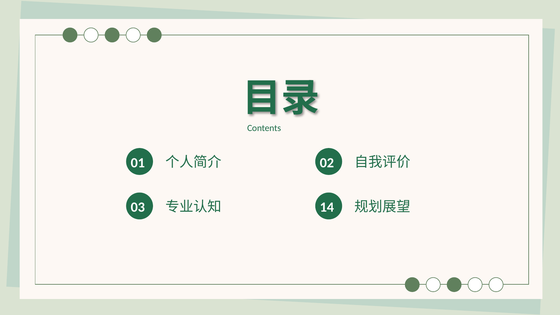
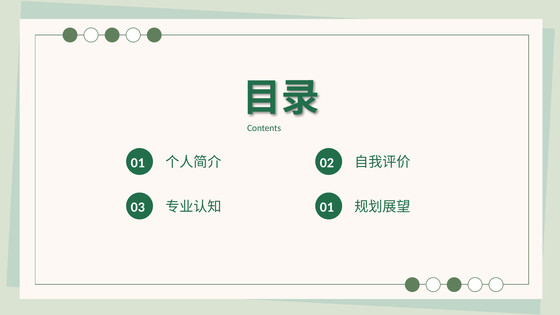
14: 14 -> 01 (327, 207)
